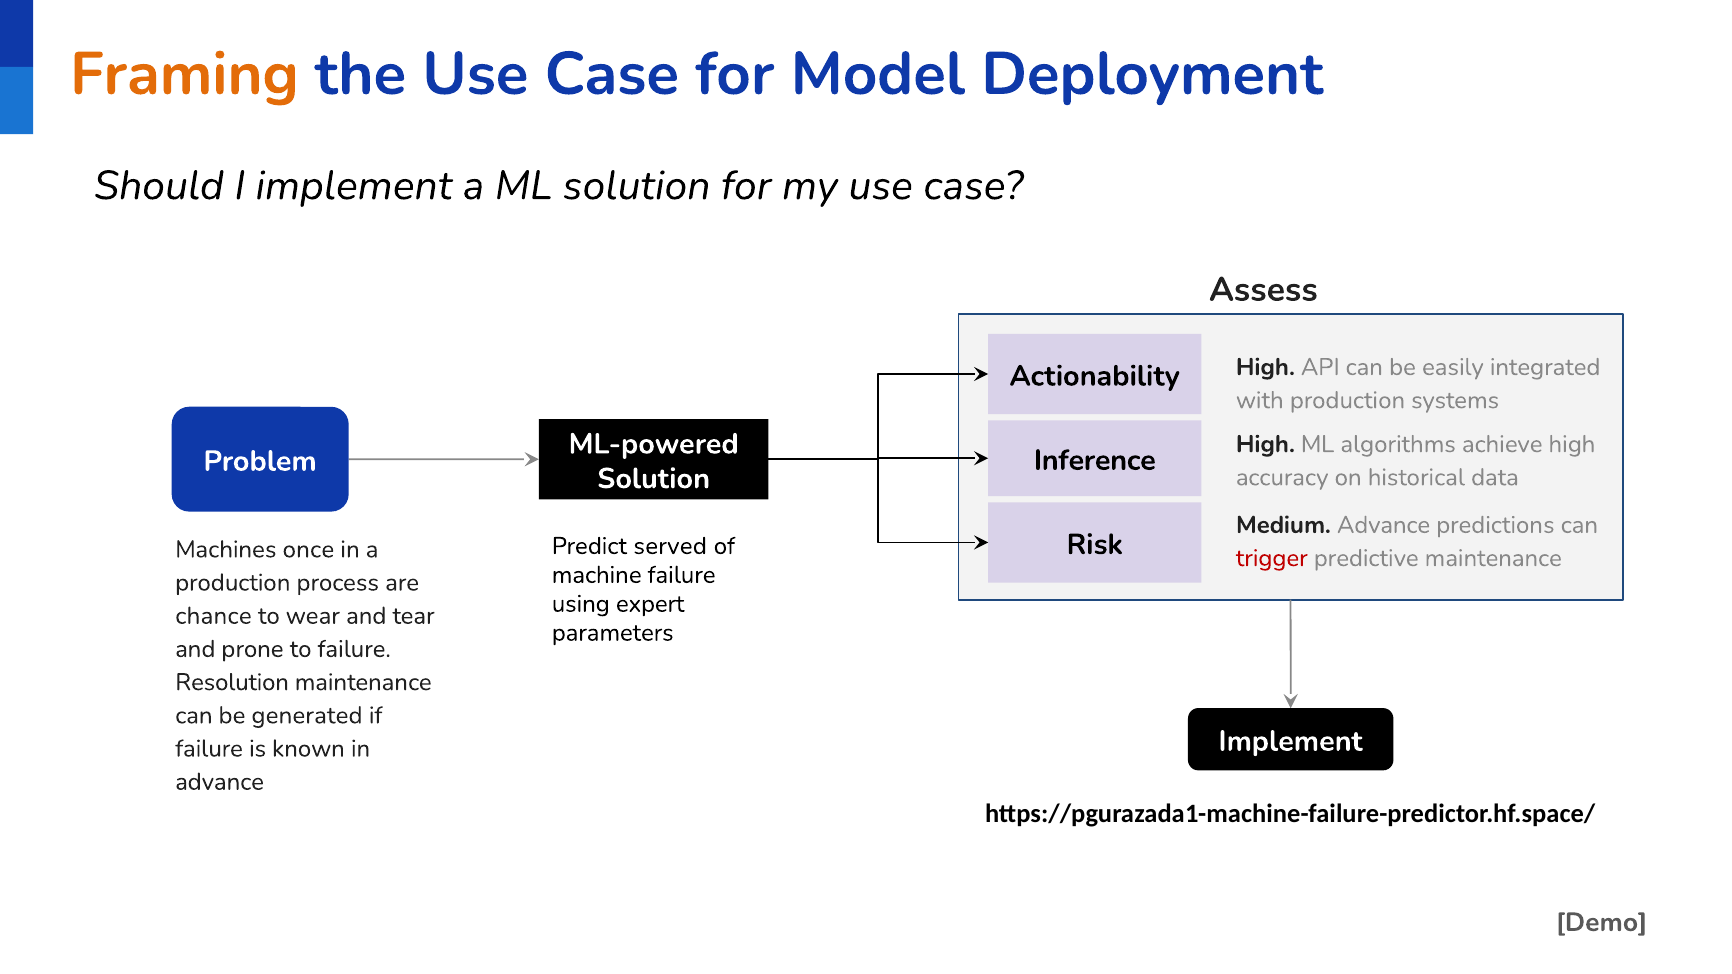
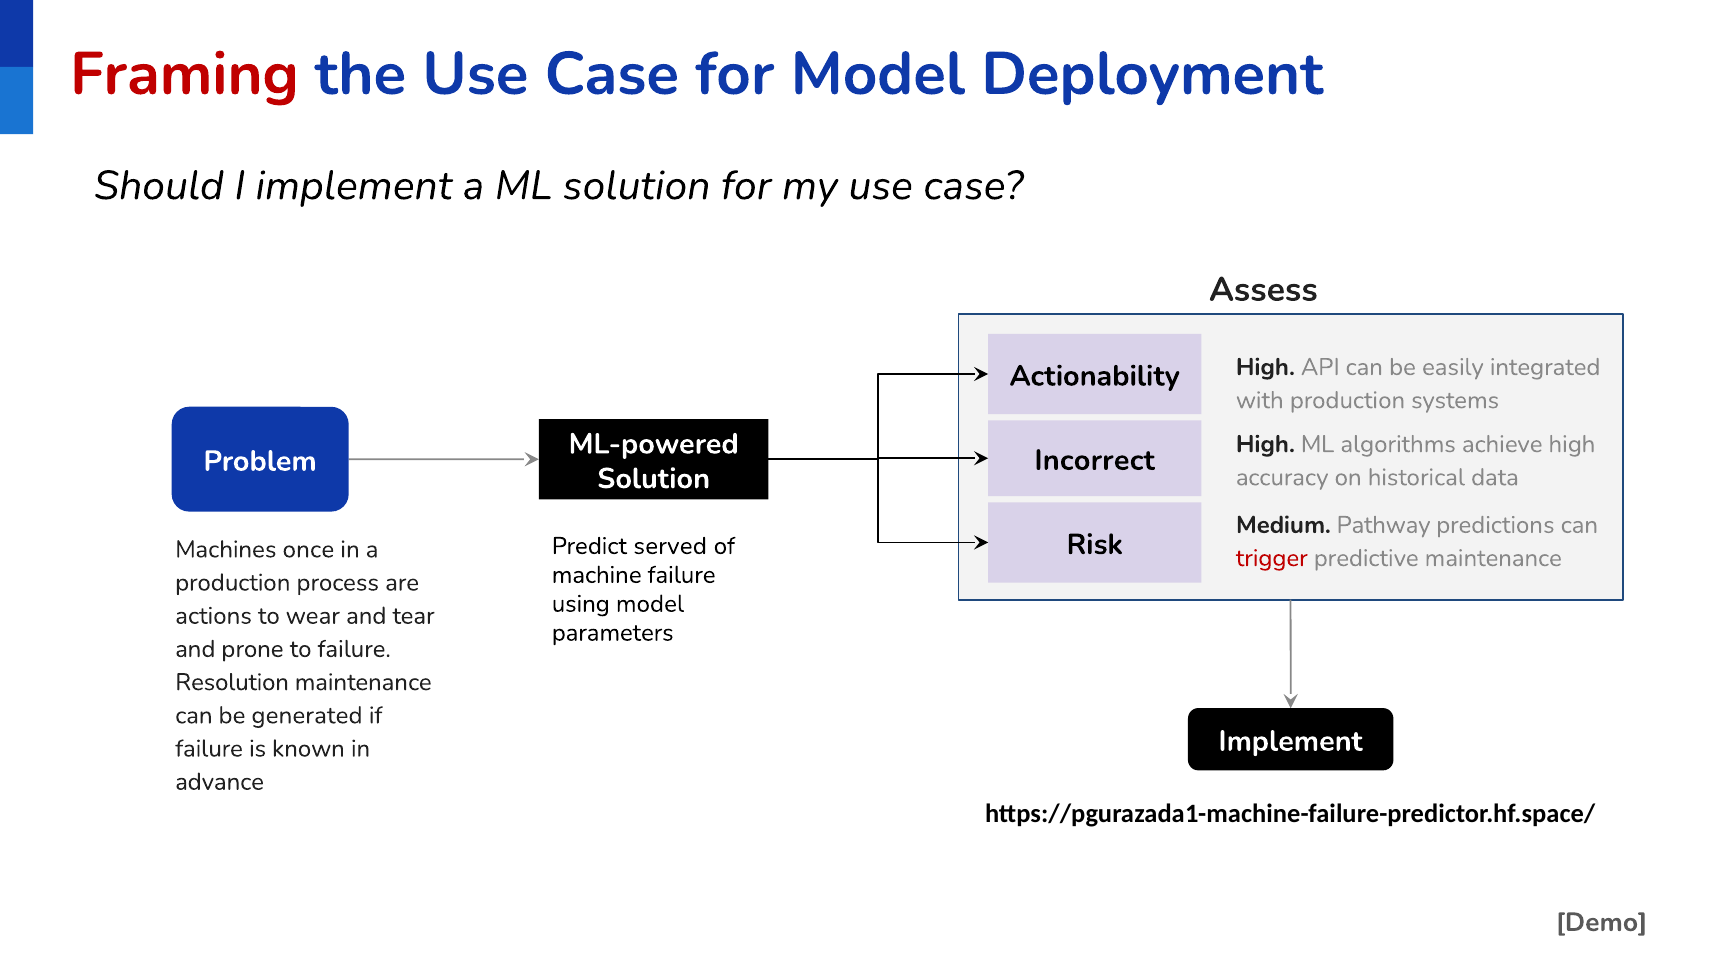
Framing colour: orange -> red (184, 74)
Inference: Inference -> Incorrect (1095, 460)
Medium Advance: Advance -> Pathway (1384, 525)
using expert: expert -> model (650, 604)
chance: chance -> actions (214, 616)
